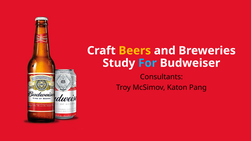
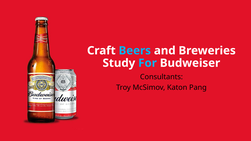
Beers colour: yellow -> light blue (135, 51)
